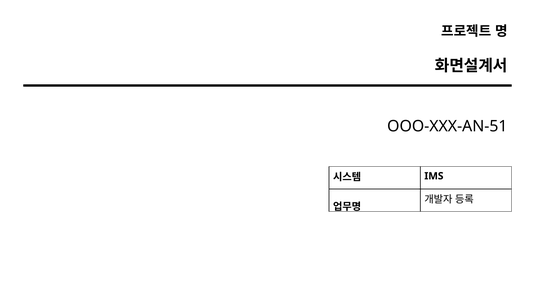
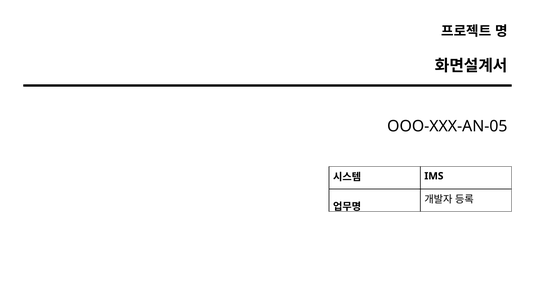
OOO-XXX-AN-51: OOO-XXX-AN-51 -> OOO-XXX-AN-05 (447, 126)
